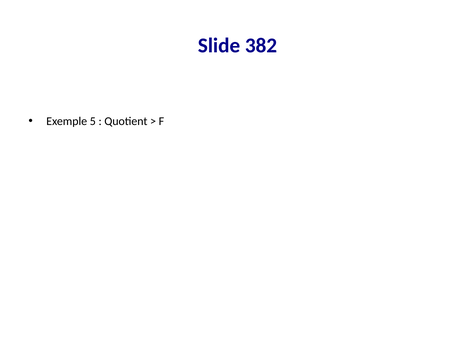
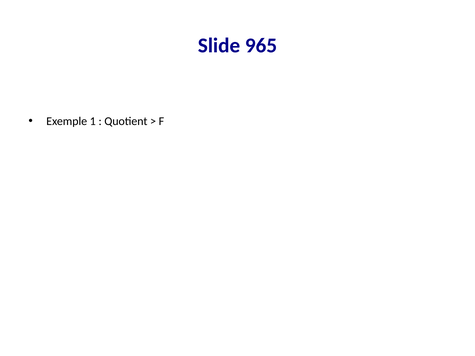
382: 382 -> 965 (261, 45)
5: 5 -> 1 (93, 121)
